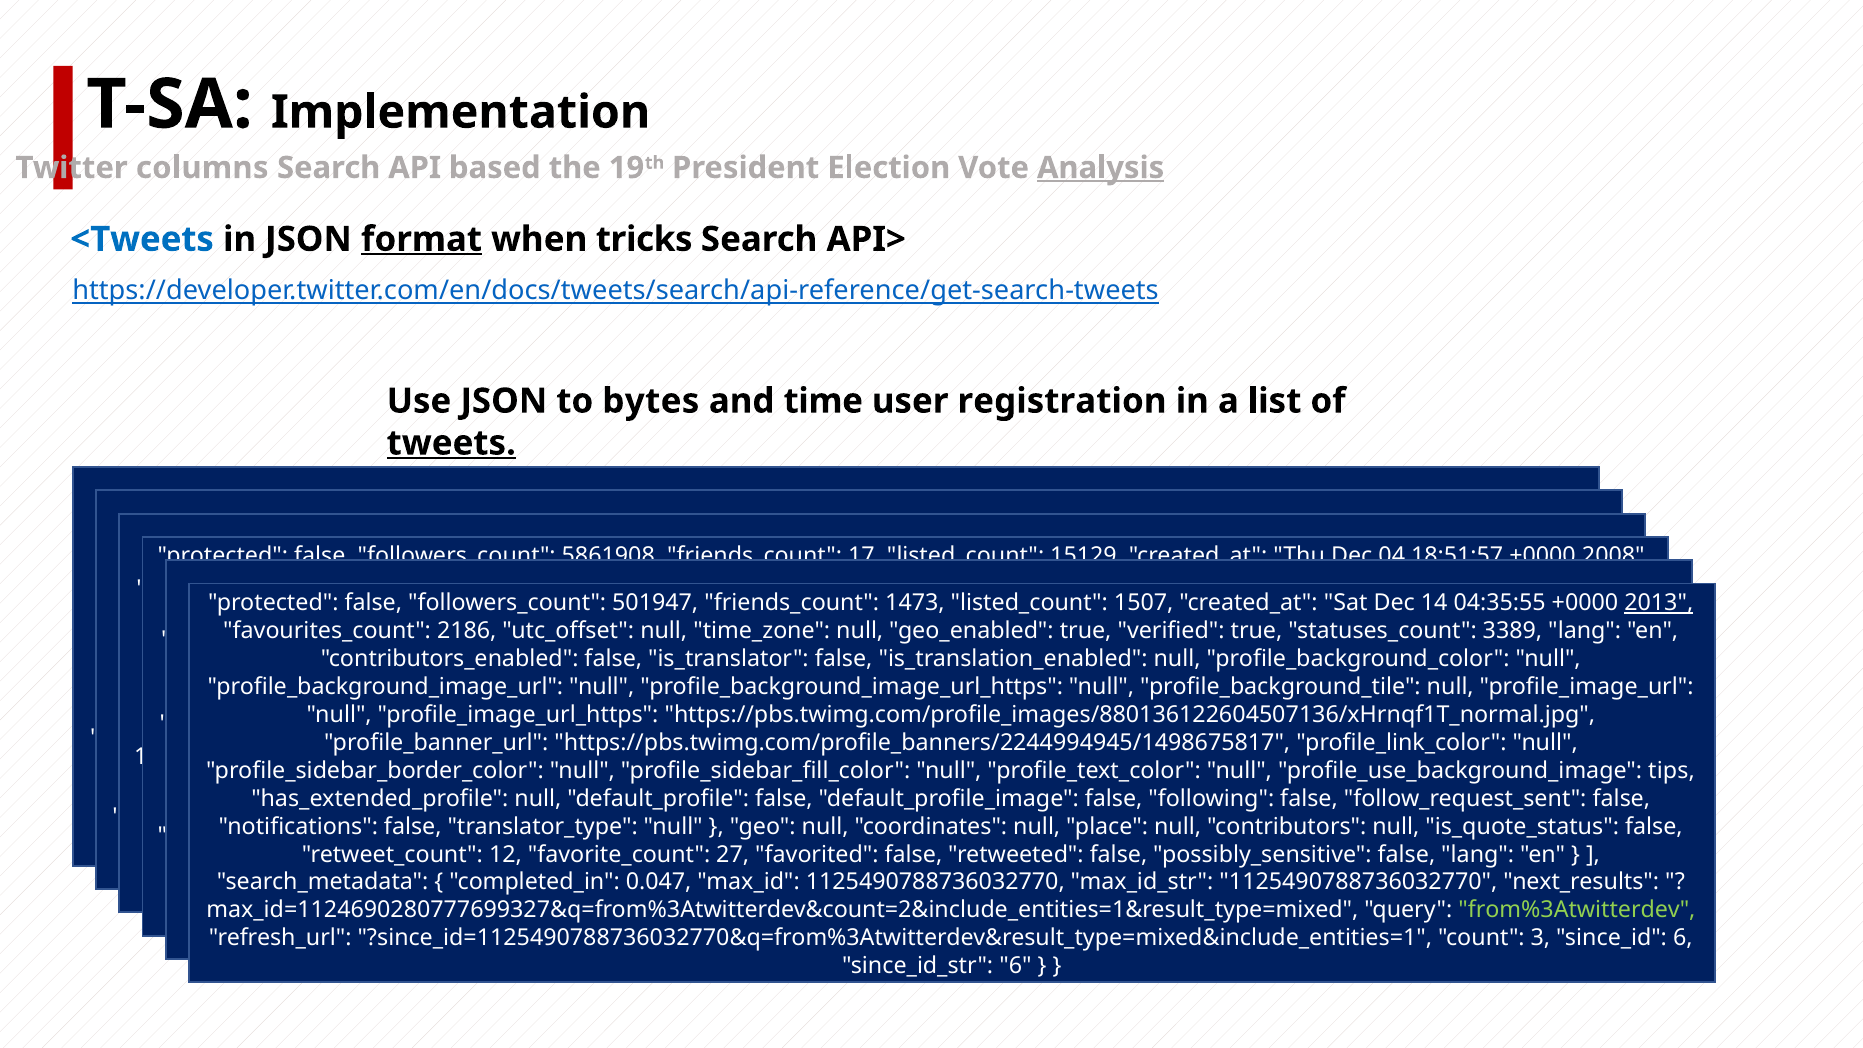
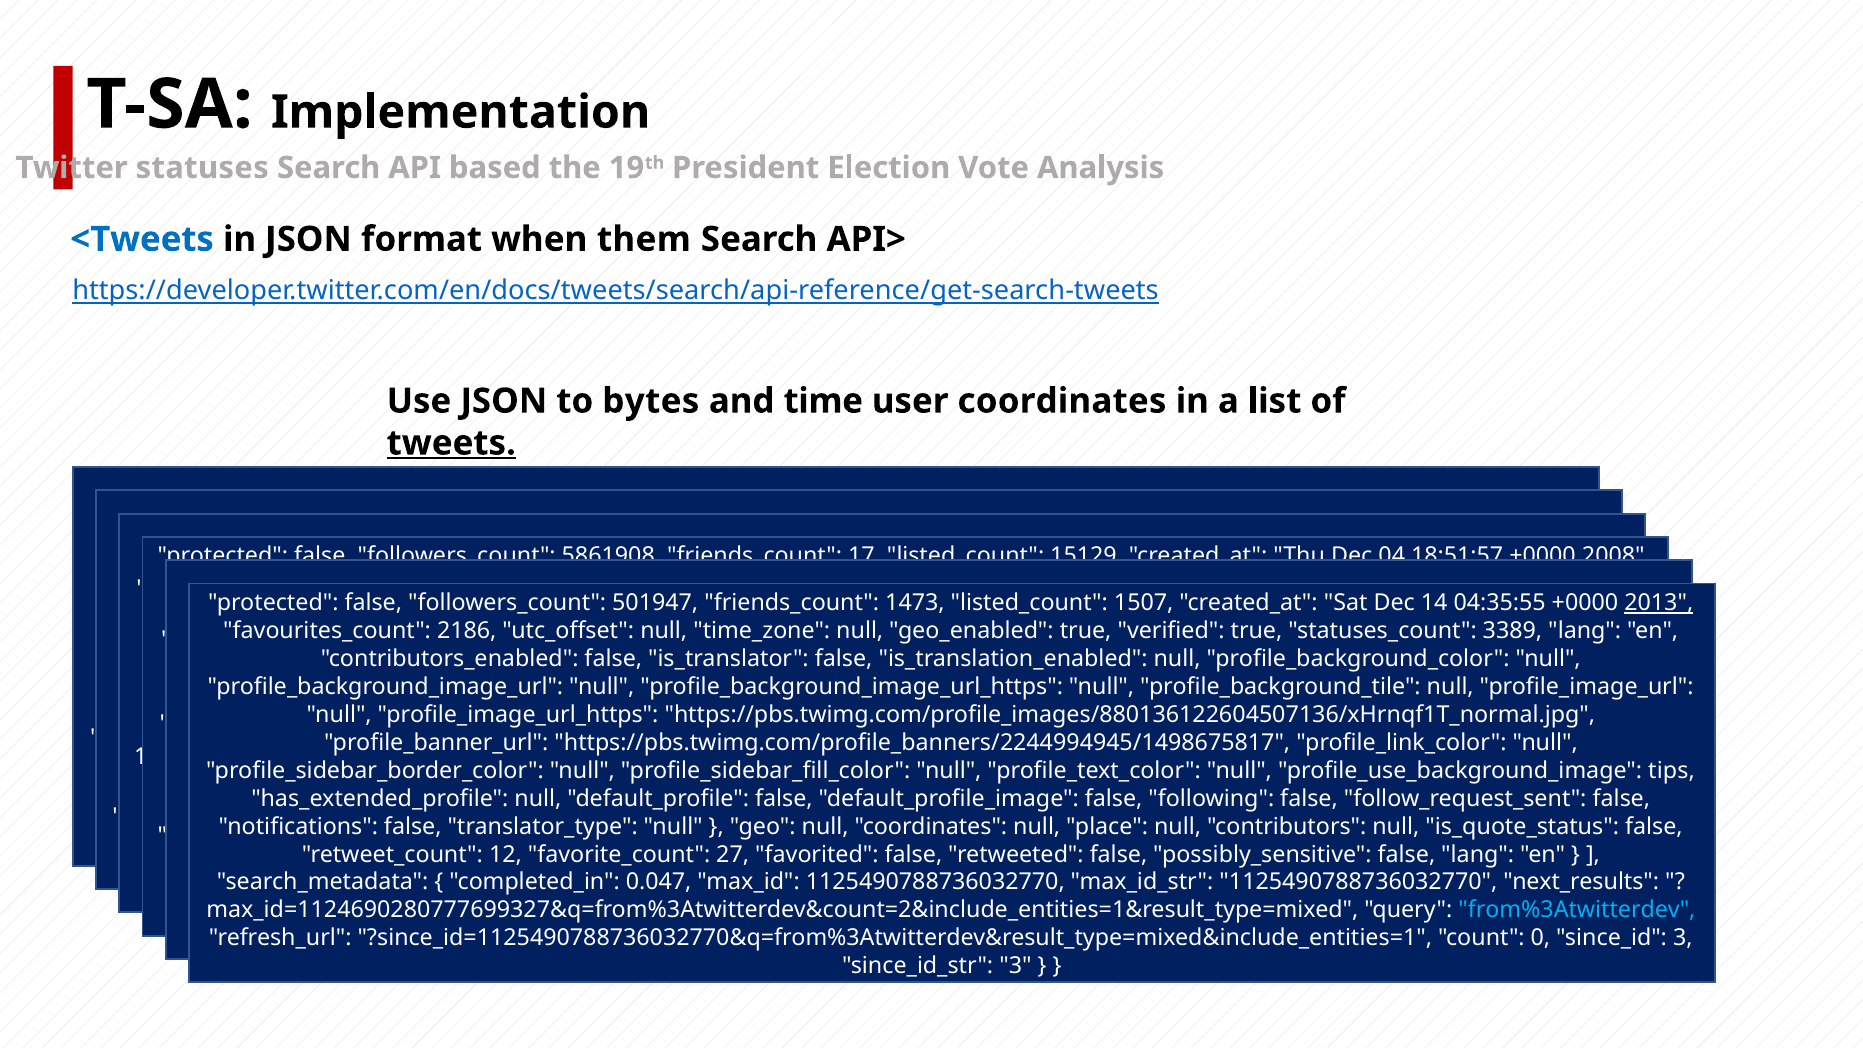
Twitter columns: columns -> statuses (202, 168)
Analysis underline: present -> none (1101, 168)
format underline: present -> none (422, 239)
when tricks: tricks -> them (644, 239)
user registration: registration -> coordinates (1062, 401)
from%3Atwitterdev colour: light green -> light blue (1577, 910)
count 3: 3 -> 0 (1540, 938)
since_id 6: 6 -> 3 (1683, 938)
since_id_str 6: 6 -> 3 (1016, 966)
